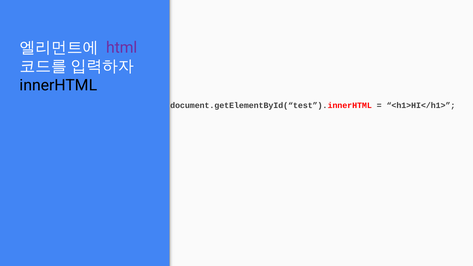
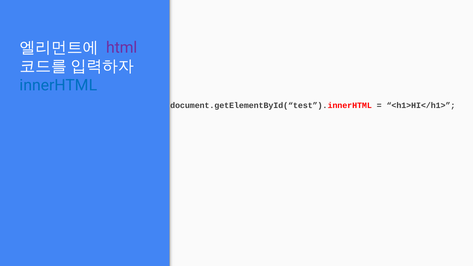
innerHTML colour: black -> blue (58, 85)
